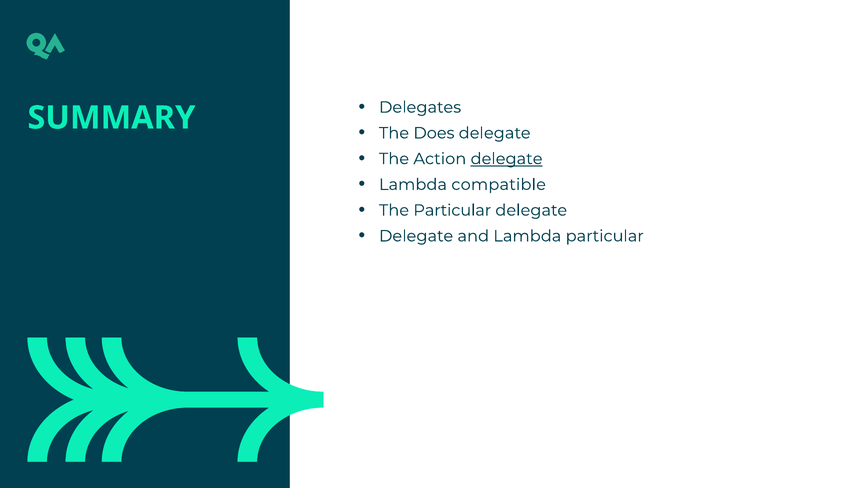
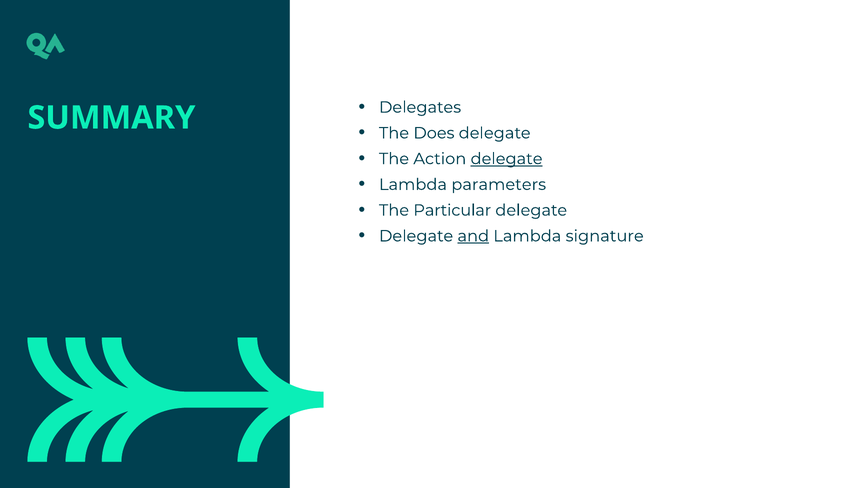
compatible: compatible -> parameters (499, 185)
and underline: none -> present (473, 236)
Lambda particular: particular -> signature (605, 236)
